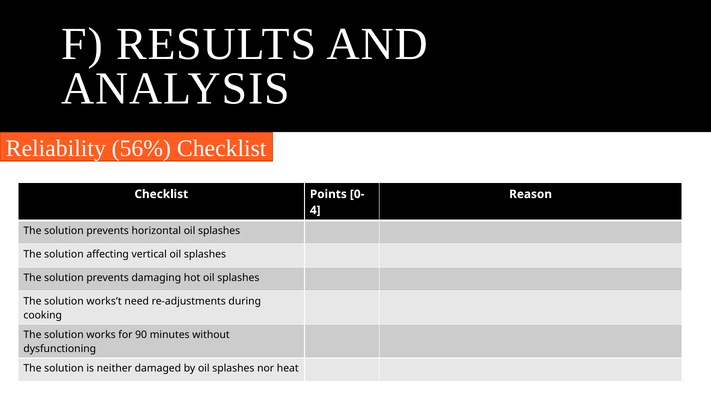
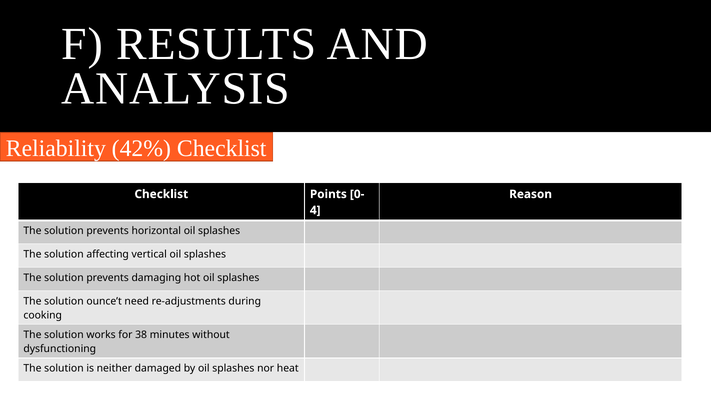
56%: 56% -> 42% (141, 148)
works’t: works’t -> ounce’t (104, 301)
90: 90 -> 38 (141, 335)
